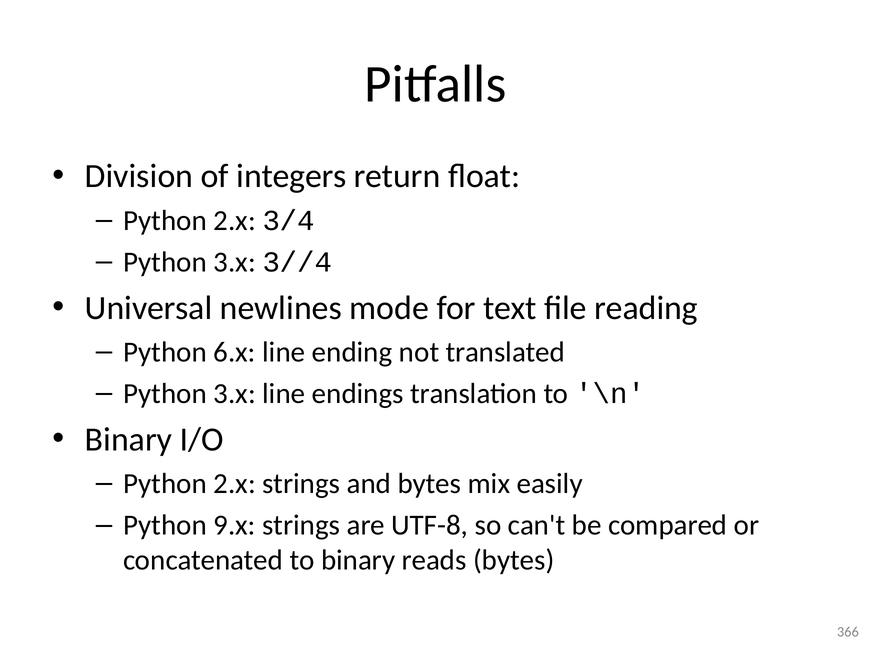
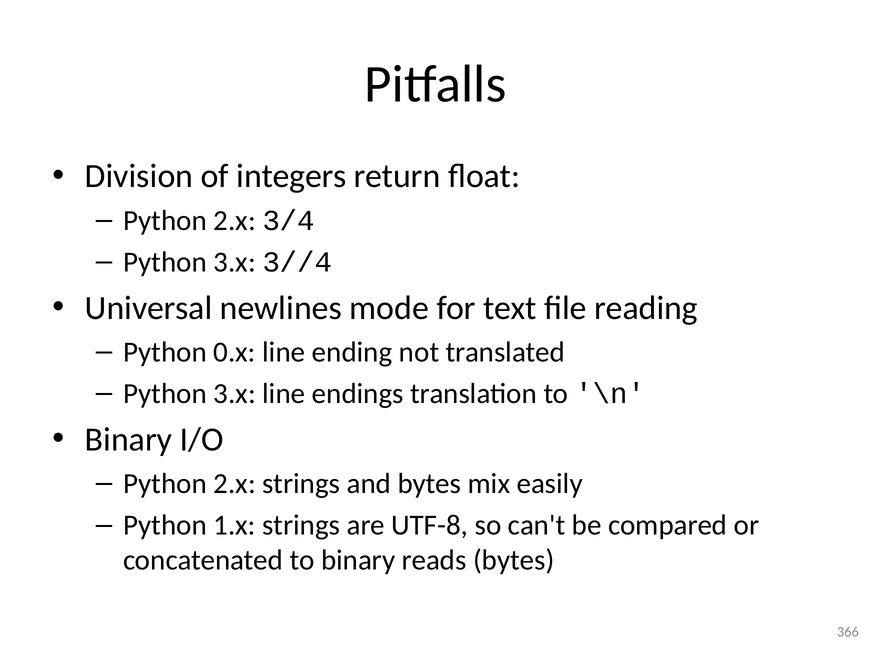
6.x: 6.x -> 0.x (235, 352)
9.x: 9.x -> 1.x (235, 526)
